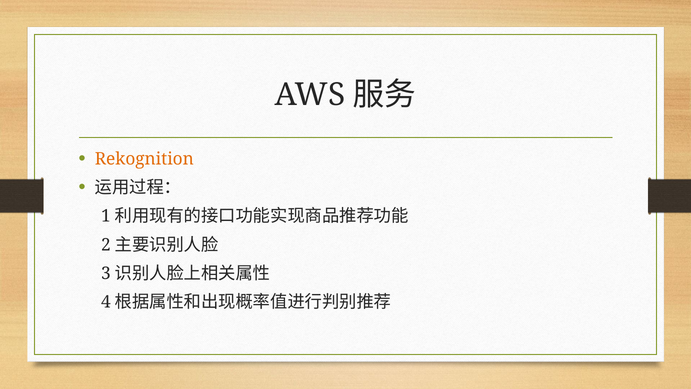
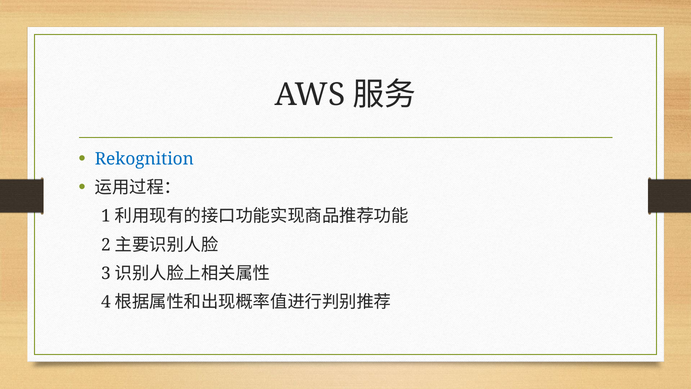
Rekognition colour: orange -> blue (144, 159)
